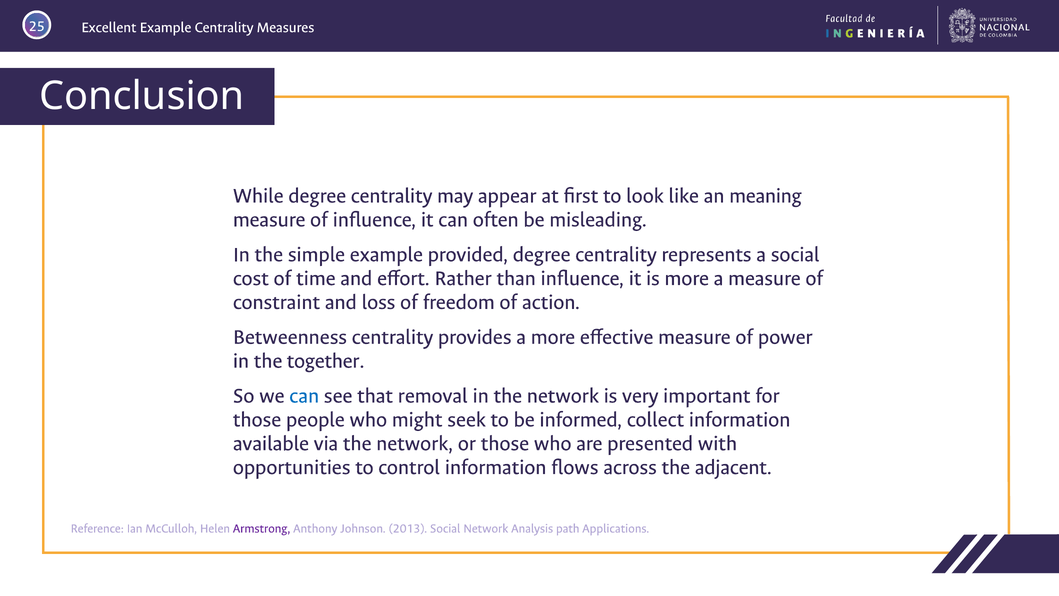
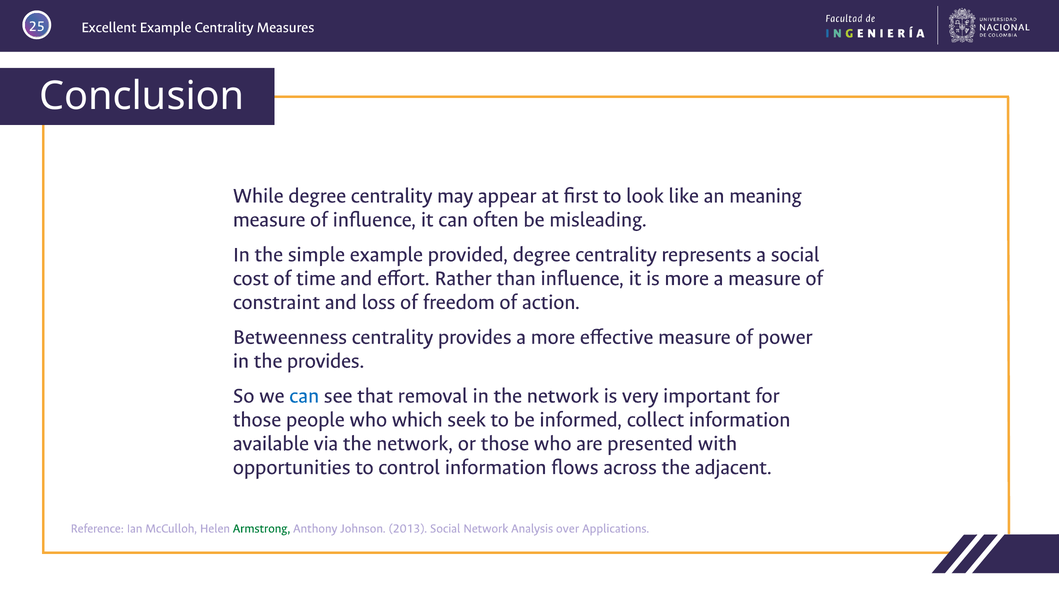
the together: together -> provides (326, 360)
might: might -> which (417, 419)
Armstrong colour: purple -> green (262, 528)
path: path -> over (568, 528)
